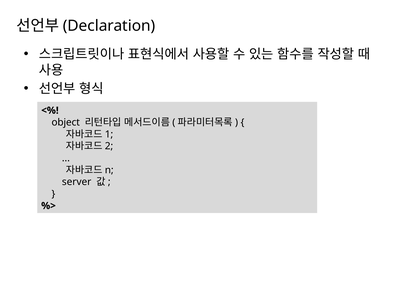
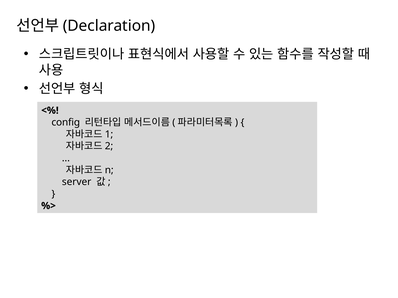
object: object -> config (66, 123)
